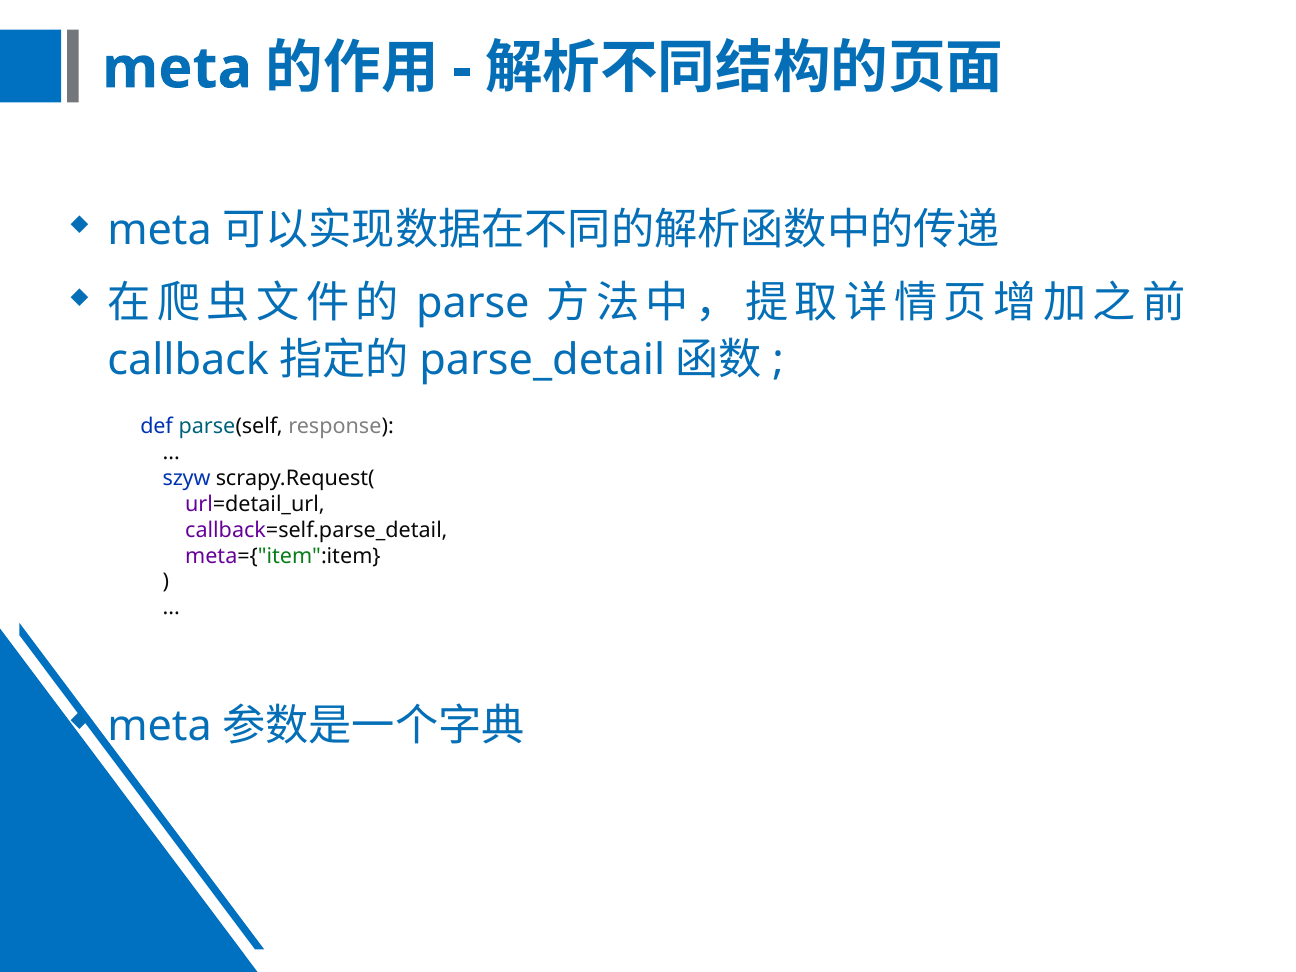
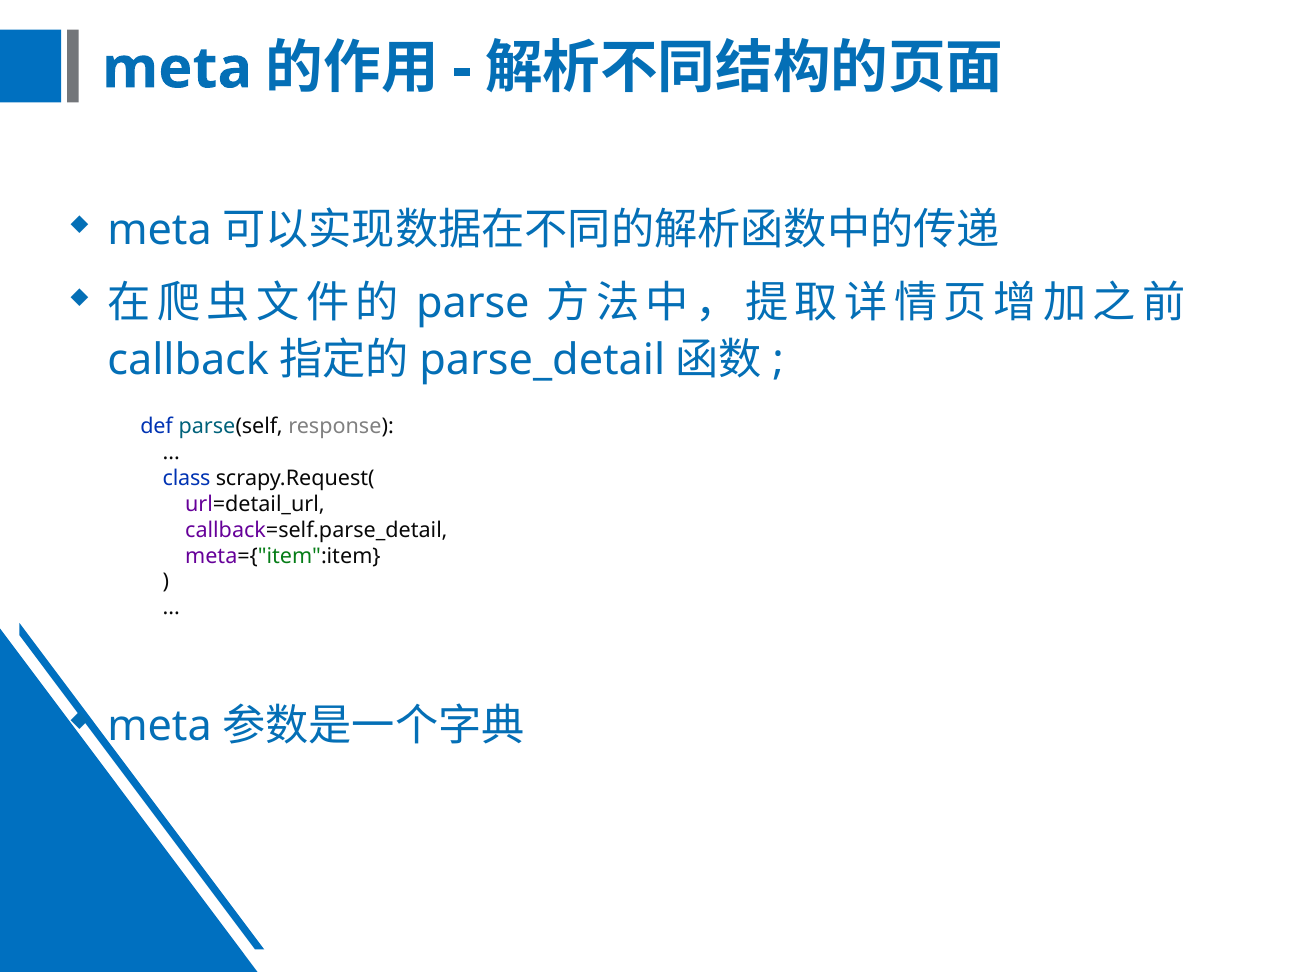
szyw: szyw -> class (187, 478)
